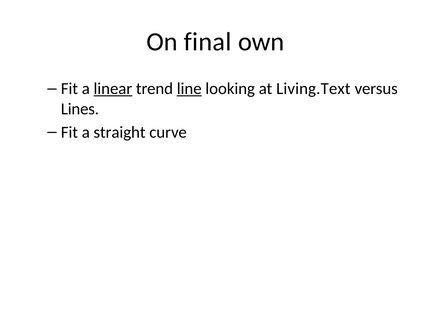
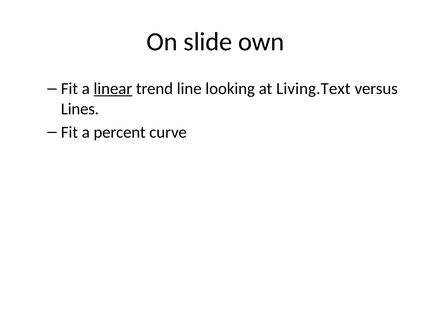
final: final -> slide (208, 42)
line underline: present -> none (189, 89)
straight: straight -> percent (120, 132)
